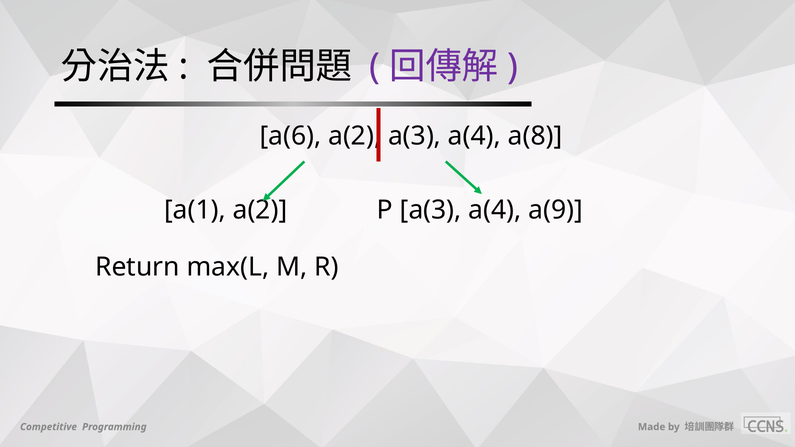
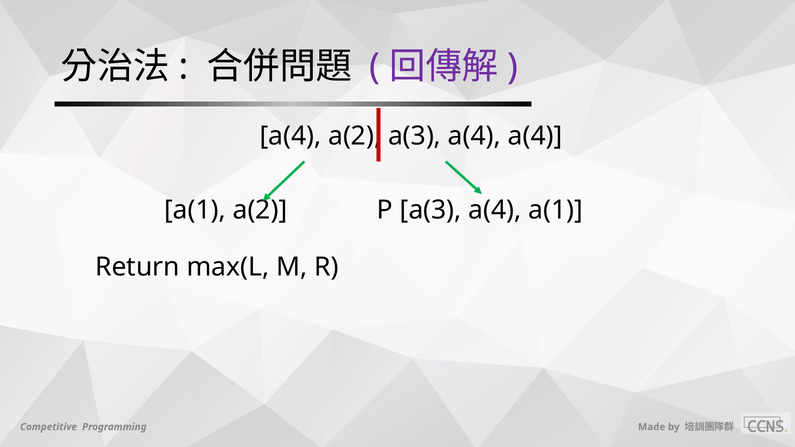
a(6: a(6 -> a(4 (290, 136)
a(4 a(8: a(8 -> a(4 (535, 136)
a(3 a(4 a(9: a(9 -> a(1 (556, 210)
